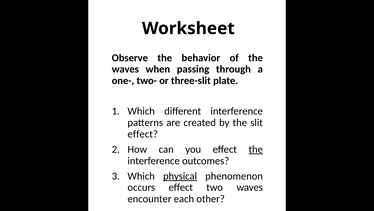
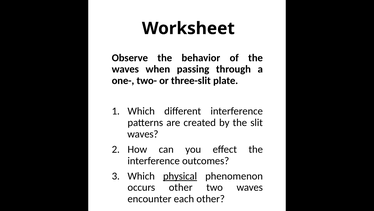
effect: effect -> waves (143, 134)
the underline: present -> none (256, 149)
occurs effect: effect -> other (181, 187)
